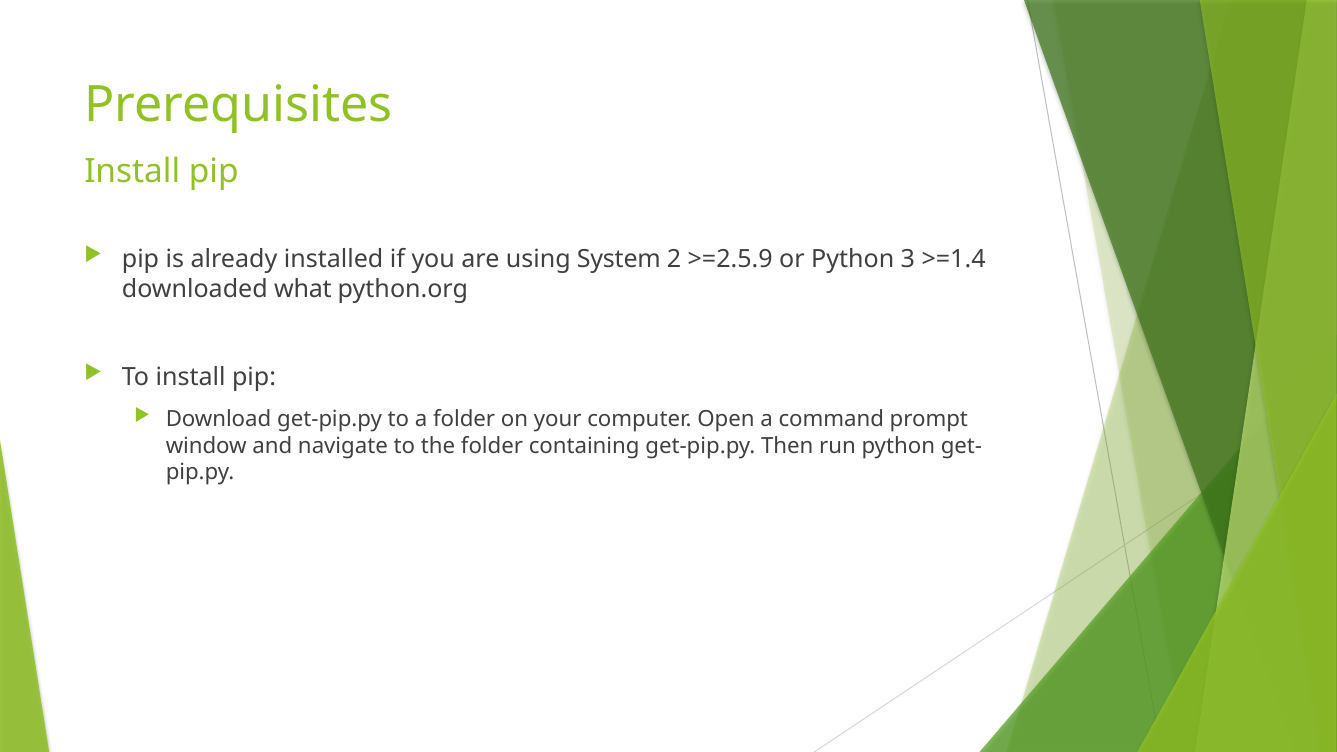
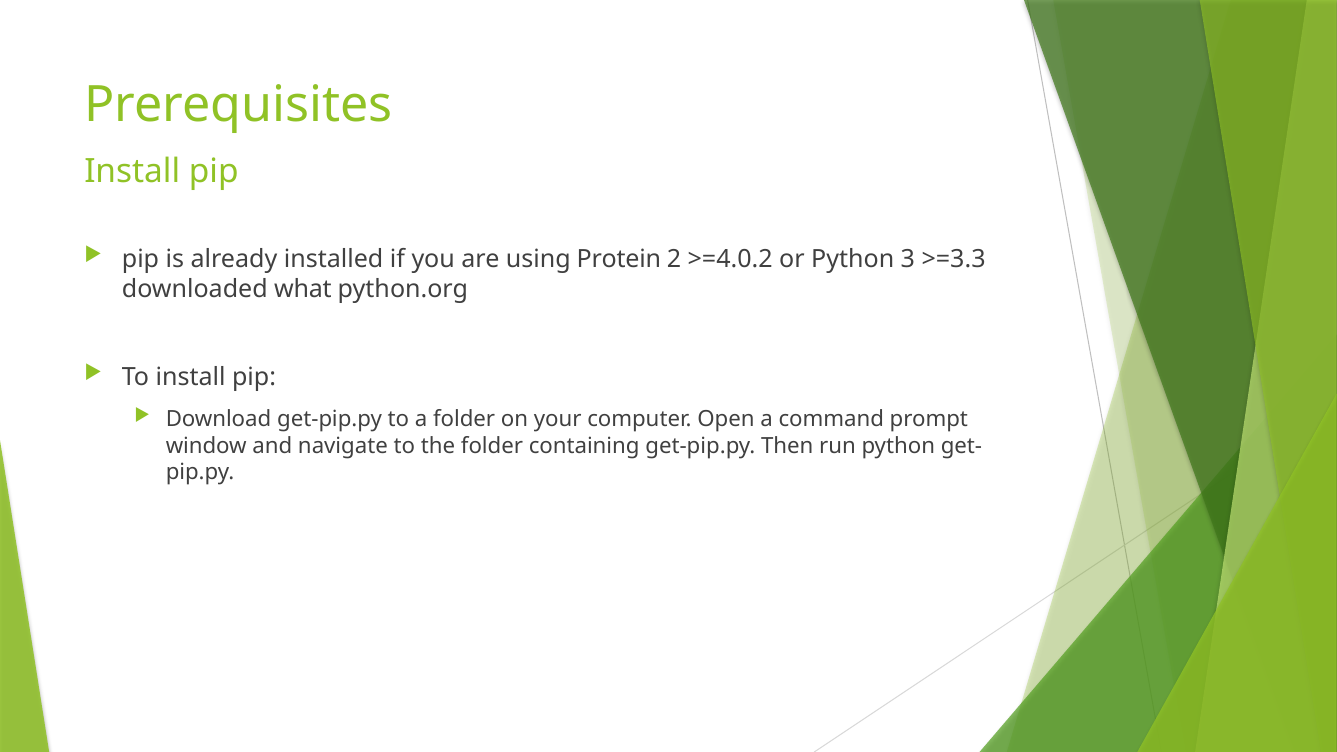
System: System -> Protein (619, 259)
>=2.5.9: >=2.5.9 -> >=4.0.2 (730, 259)
>=1.4: >=1.4 -> >=3.3 (954, 259)
